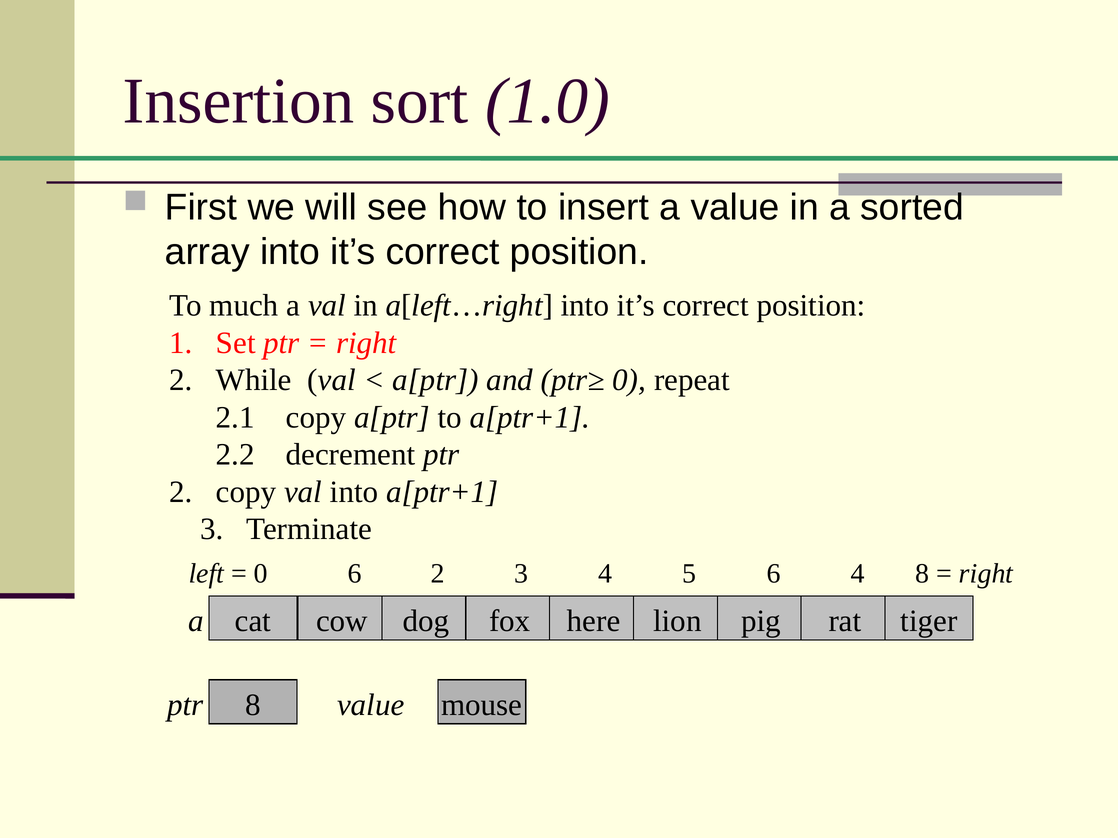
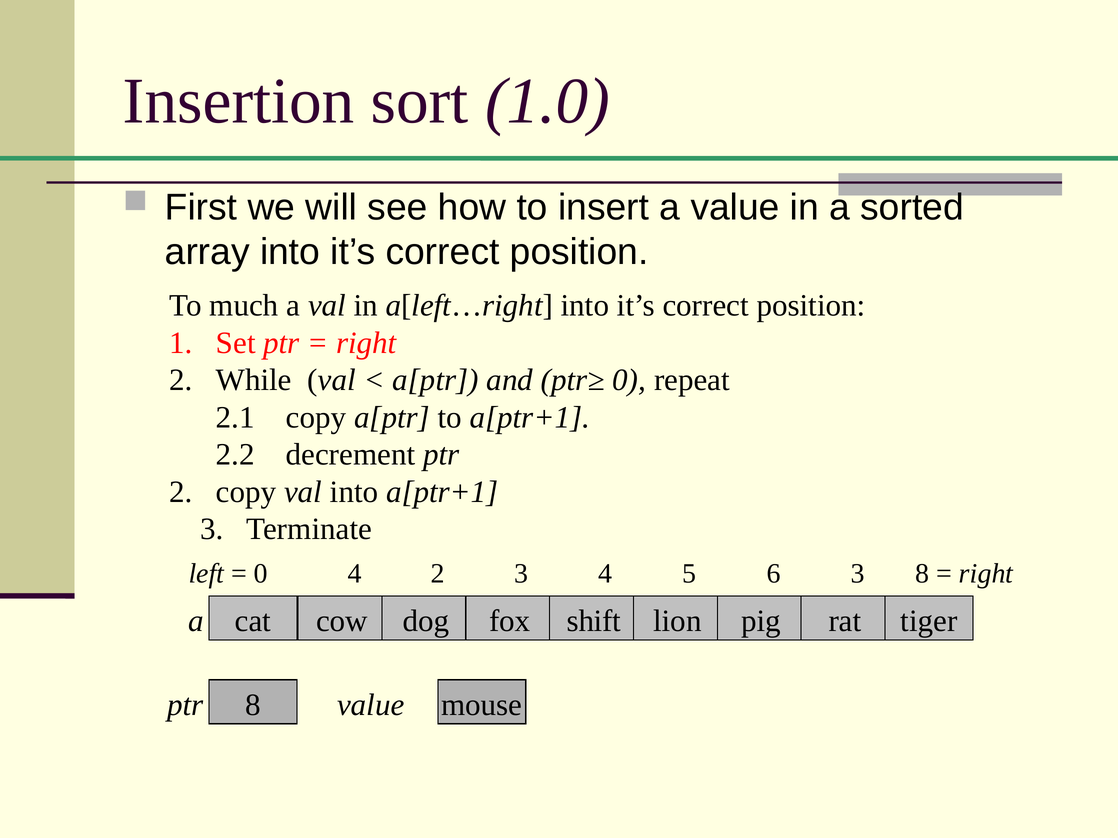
0 6: 6 -> 4 (355, 574)
6 4: 4 -> 3 (858, 574)
here: here -> shift (594, 622)
